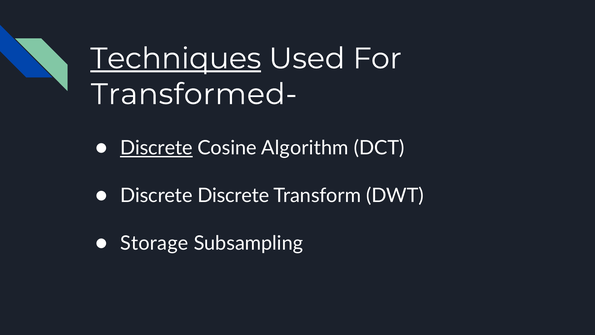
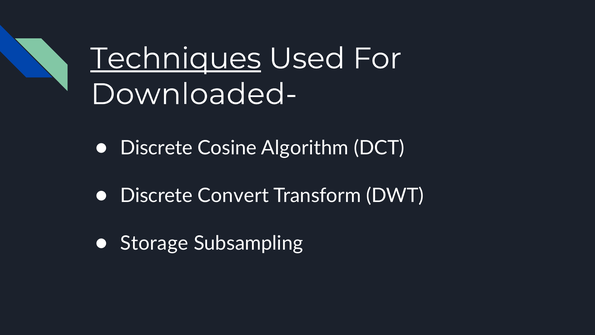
Transformed-: Transformed- -> Downloaded- (194, 94)
Discrete underline: present -> none (156, 148)
Discrete Discrete: Discrete -> Convert (233, 196)
